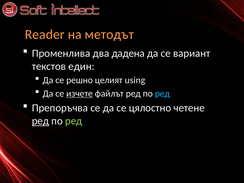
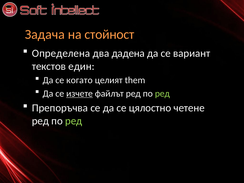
Reader: Reader -> Задача (45, 34)
методът: методът -> стойност (109, 34)
Променлива: Променлива -> Определена (61, 53)
решно: решно -> когато (79, 80)
using: using -> them (135, 80)
ред colour: light blue -> light green (162, 94)
ред underline: present -> none (40, 121)
